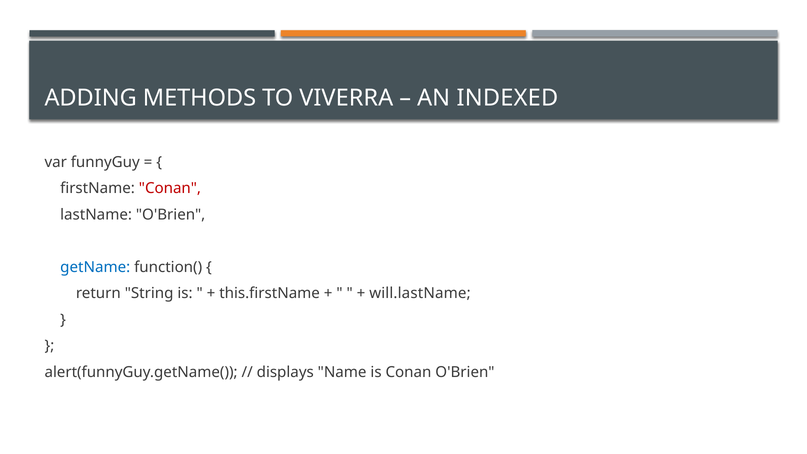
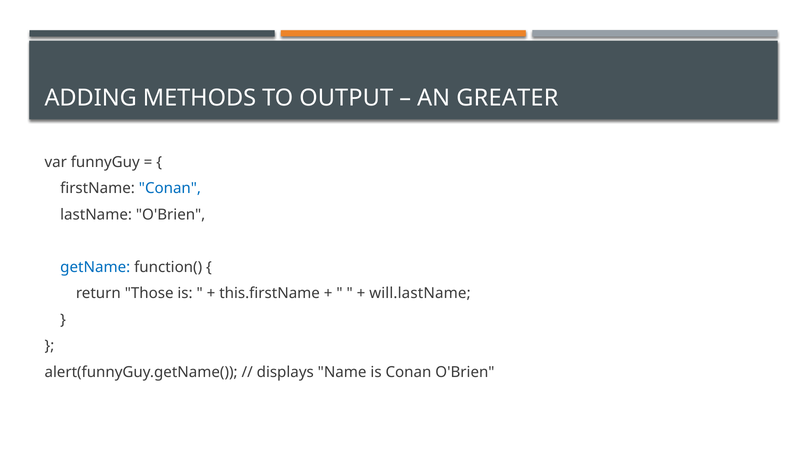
VIVERRA: VIVERRA -> OUTPUT (346, 98)
INDEXED: INDEXED -> GREATER (507, 98)
Conan colour: red -> blue (170, 188)
String: String -> Those (149, 293)
